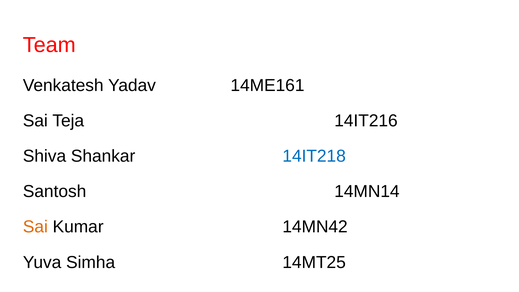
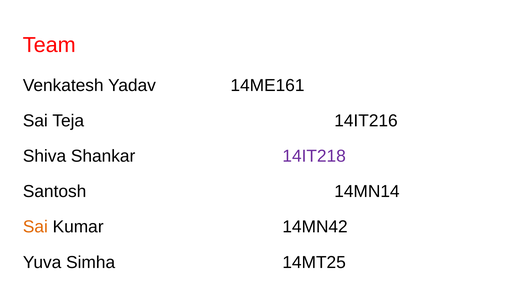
14IT218 colour: blue -> purple (314, 156)
